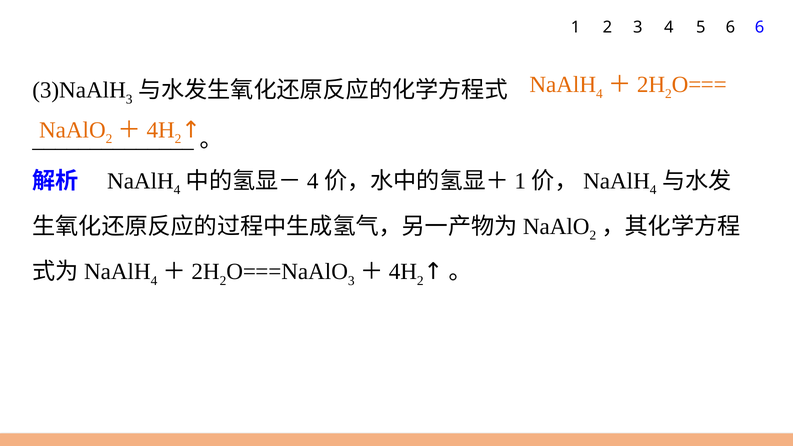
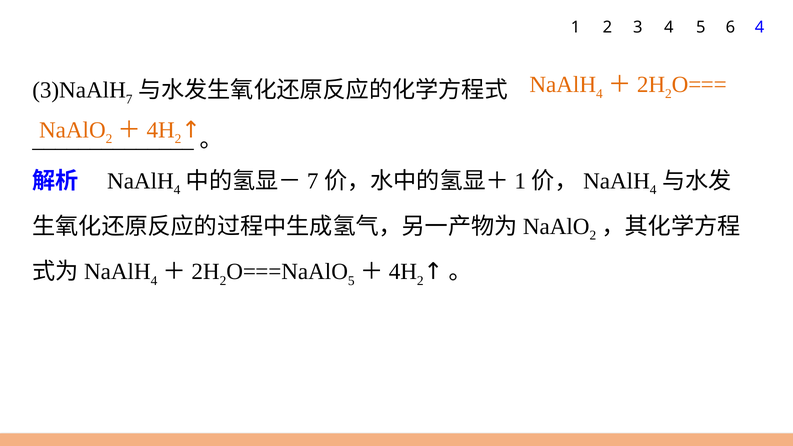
6 6: 6 -> 4 (760, 27)
3: 3 -> 7 (129, 99)
4: 4 -> 7 (313, 181)
3: 3 -> 5 (351, 281)
